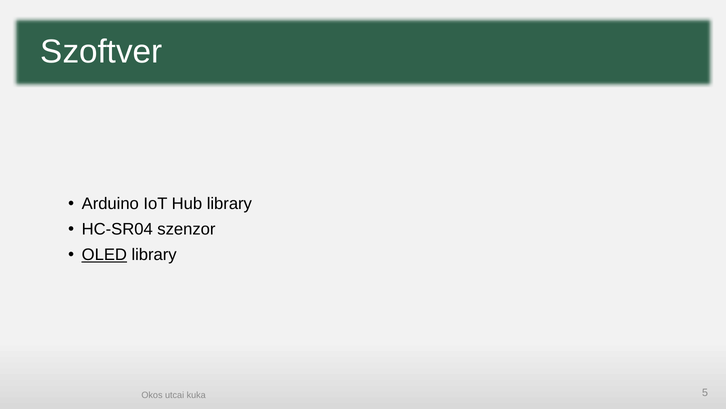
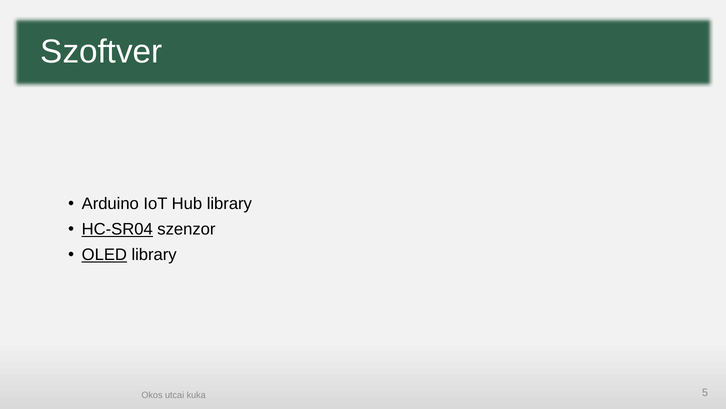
HC-SR04 underline: none -> present (117, 229)
